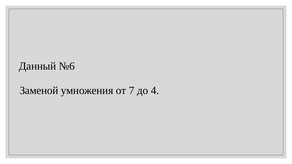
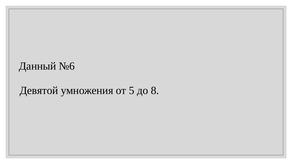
Заменой: Заменой -> Девятой (39, 91)
7: 7 -> 5 (132, 91)
4: 4 -> 8 (155, 91)
